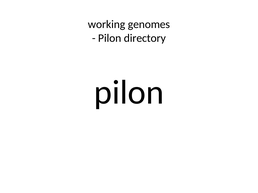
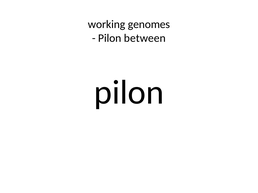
directory: directory -> between (145, 38)
